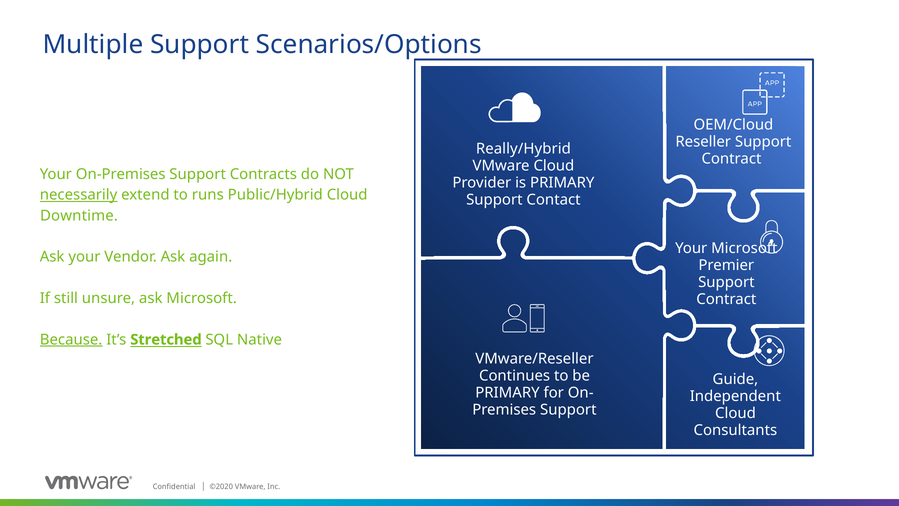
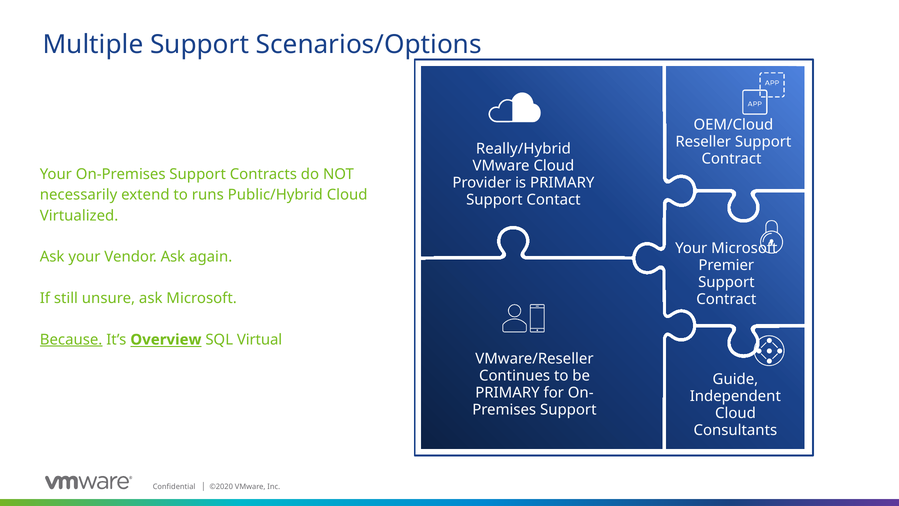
necessarily underline: present -> none (79, 195)
Downtime: Downtime -> Virtualized (79, 215)
Stretched: Stretched -> Overview (166, 339)
Native: Native -> Virtual (260, 339)
